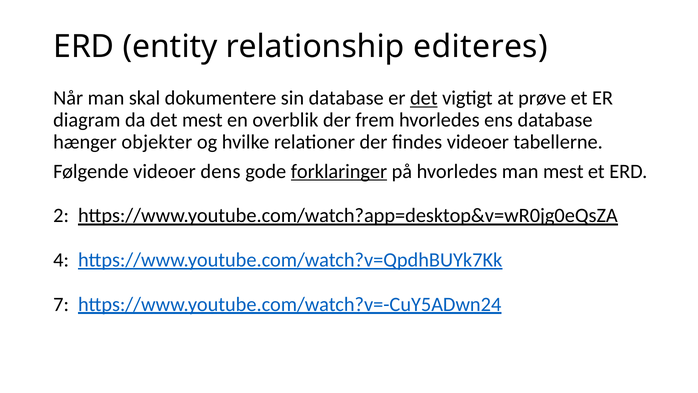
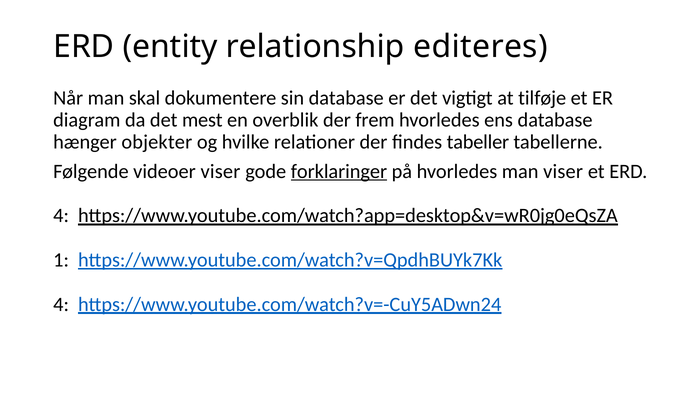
det underline: present -> none (424, 98)
prøve: prøve -> tilføje (542, 98)
findes videoer: videoer -> tabeller (478, 142)
videoer dens: dens -> viser (220, 171)
man mest: mest -> viser (563, 171)
2: 2 -> 4 (61, 215)
4: 4 -> 1 (61, 260)
7: 7 -> 4 (61, 304)
